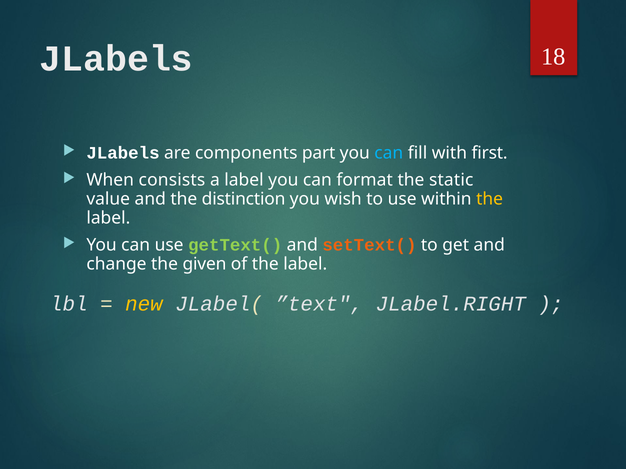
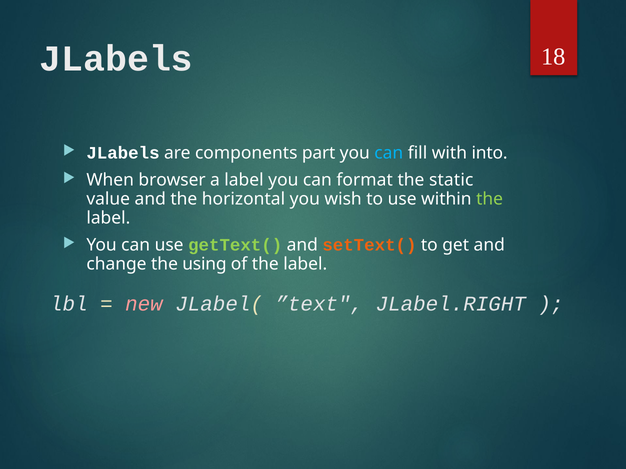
first: first -> into (490, 153)
consists: consists -> browser (172, 180)
distinction: distinction -> horizontal (243, 199)
the colour: yellow -> light green (490, 199)
given: given -> using (204, 264)
new colour: yellow -> pink (144, 304)
